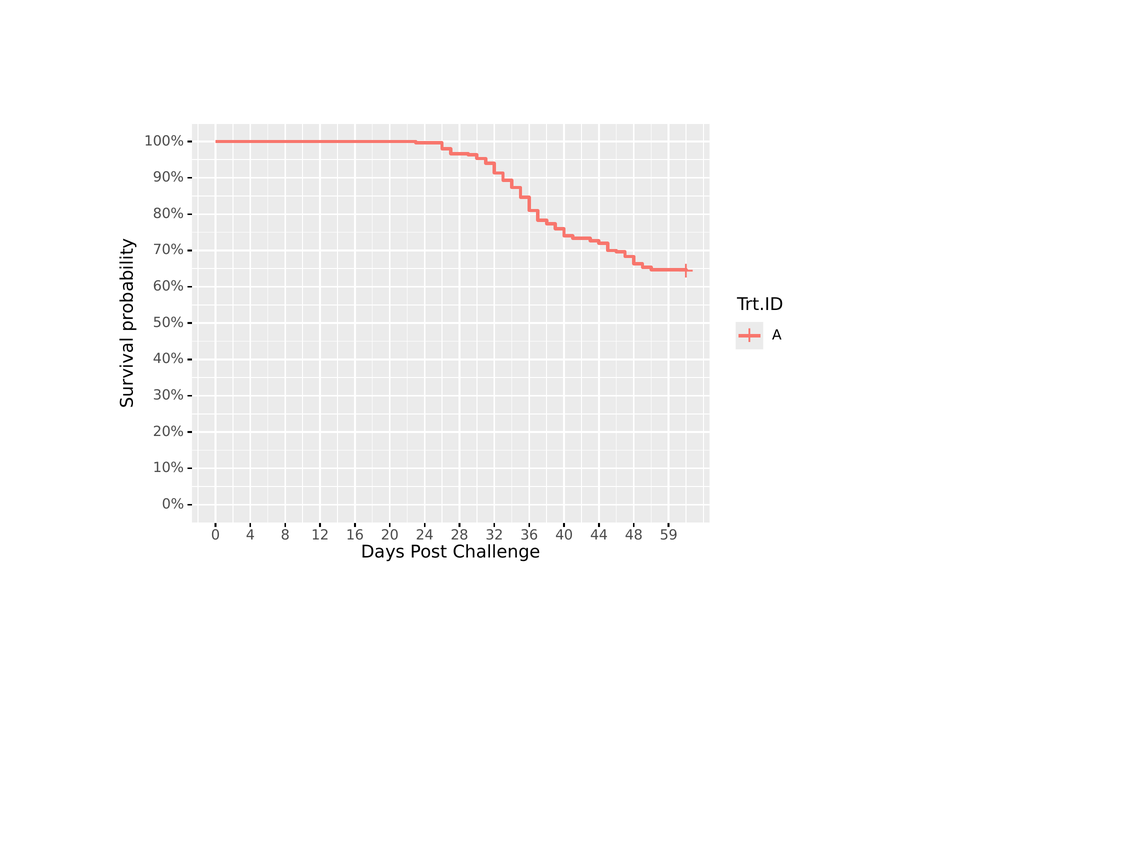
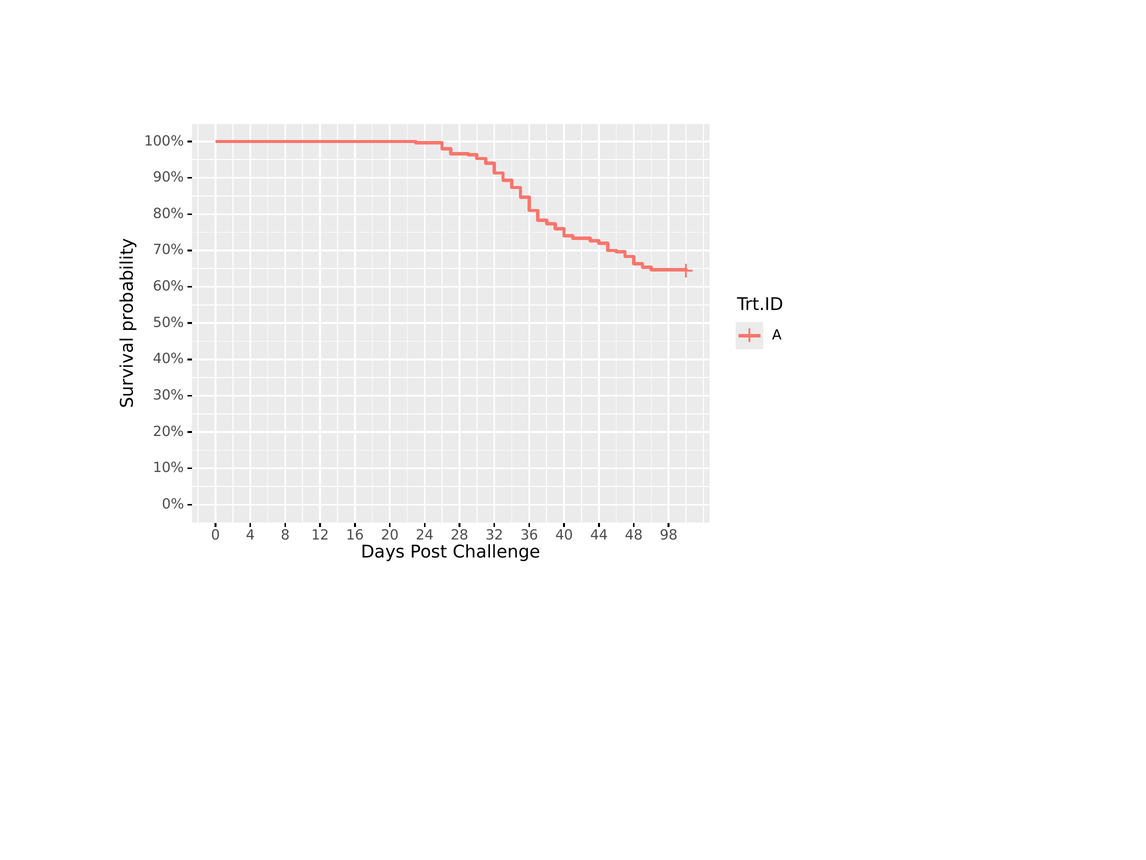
59: 59 -> 98 (669, 535)
